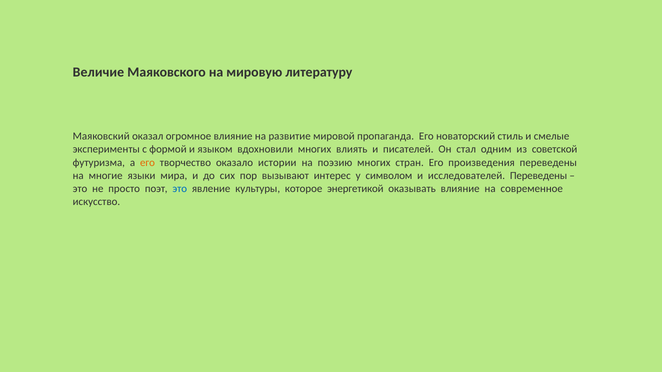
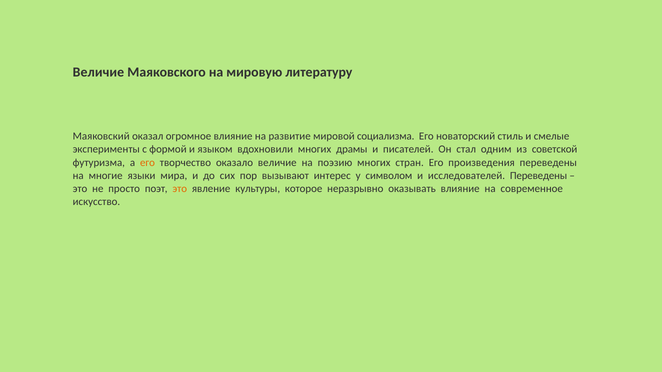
пропаганда: пропаганда -> социализма (386, 136)
влиять: влиять -> драмы (352, 150)
оказало истории: истории -> величие (277, 163)
это colour: blue -> orange (180, 189)
энергетикой: энергетикой -> неразрывно (355, 189)
